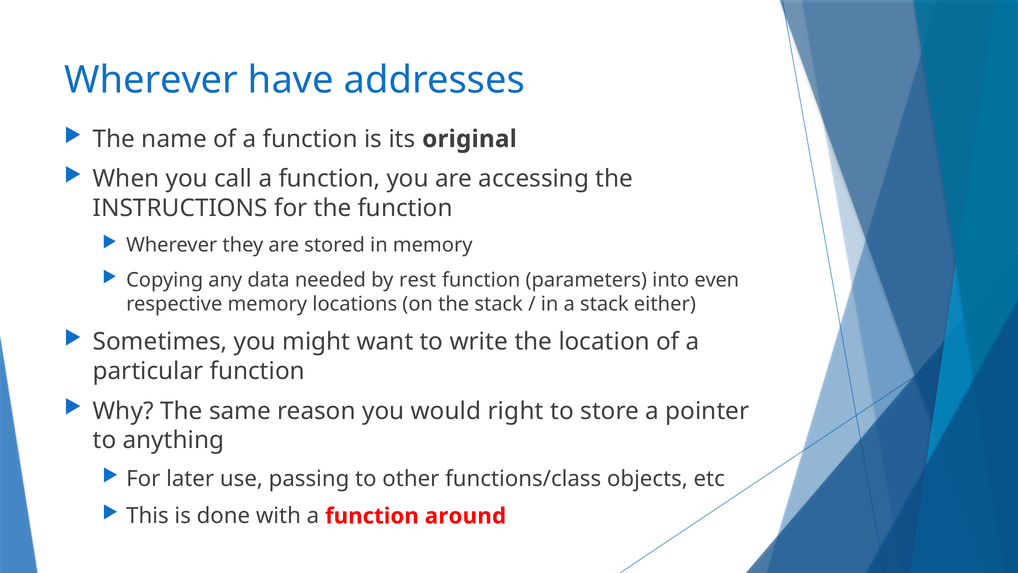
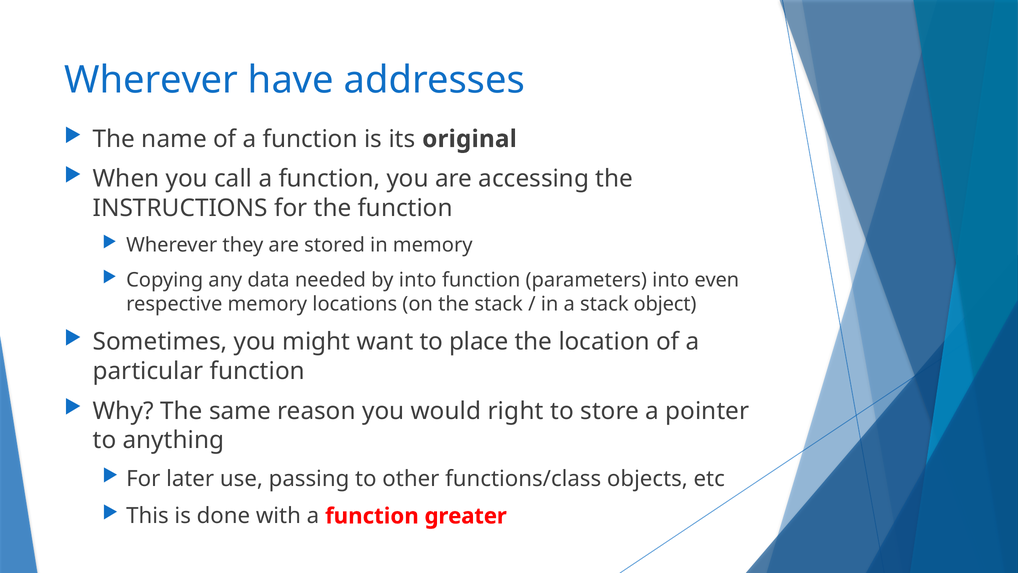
by rest: rest -> into (418, 280)
either: either -> object (665, 304)
write: write -> place (479, 342)
around: around -> greater (466, 516)
